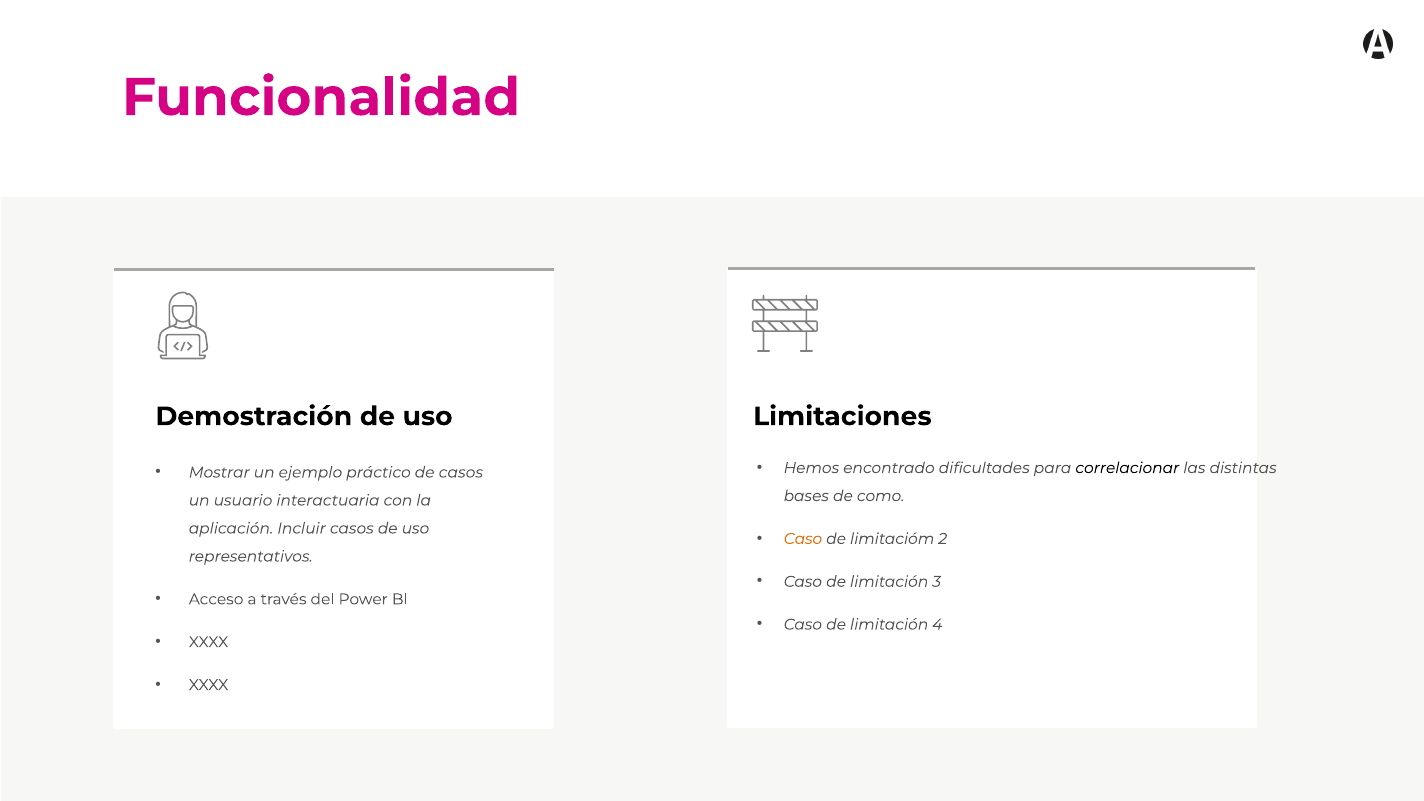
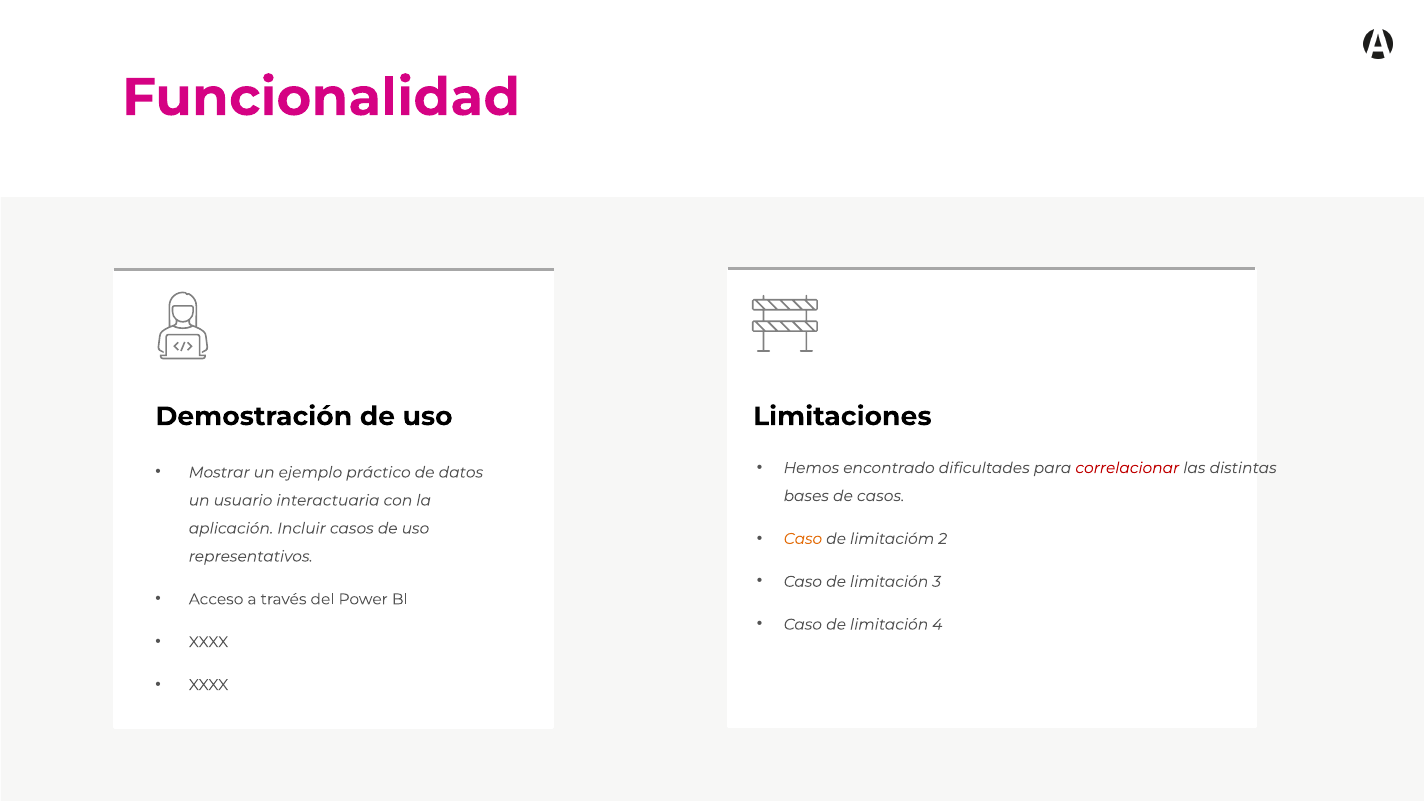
correlacionar colour: black -> red (1127, 468)
de casos: casos -> datos (461, 472)
de como: como -> casos (881, 496)
